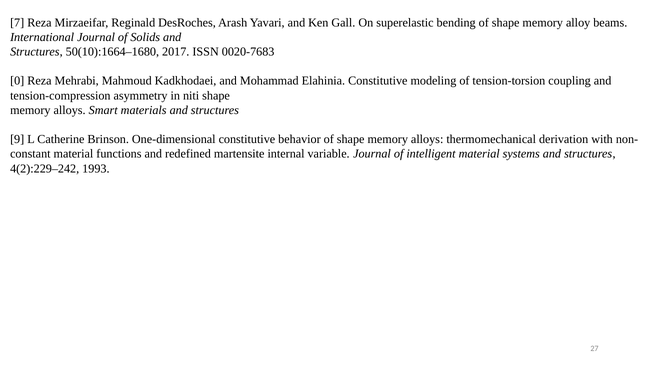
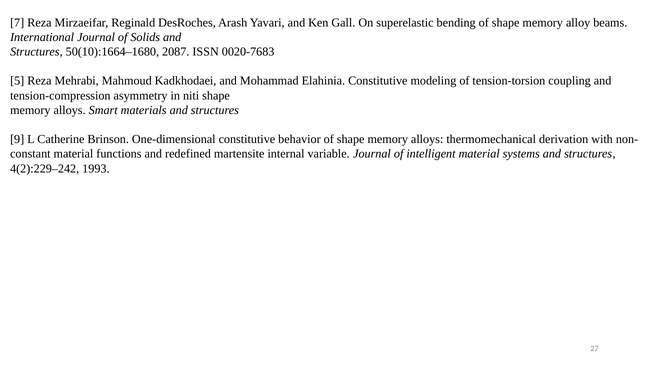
2017: 2017 -> 2087 (176, 52)
0: 0 -> 5 (17, 81)
